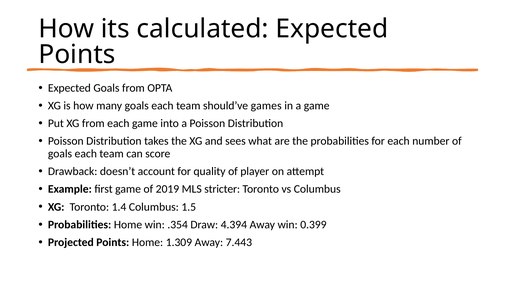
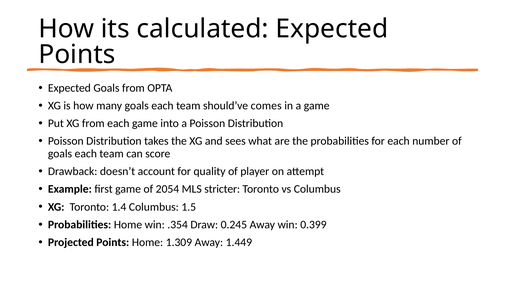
games: games -> comes (266, 106)
2019: 2019 -> 2054 (167, 189)
4.394: 4.394 -> 0.245 (234, 225)
7.443: 7.443 -> 1.449 (239, 242)
